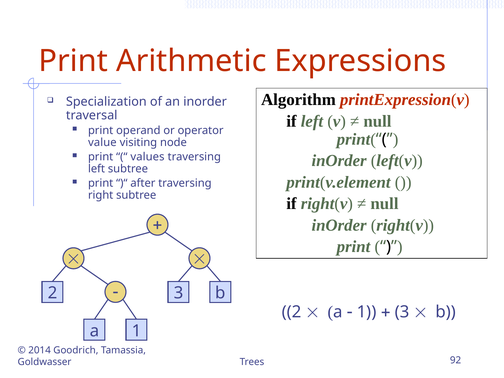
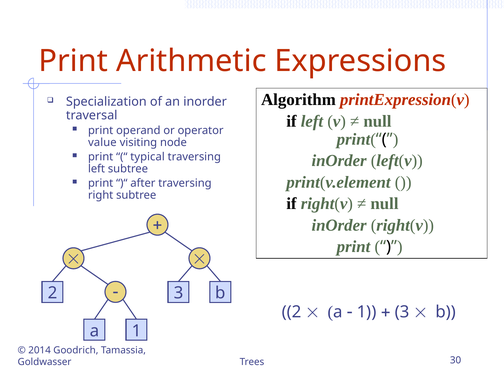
values: values -> typical (148, 157)
92: 92 -> 30 (456, 360)
